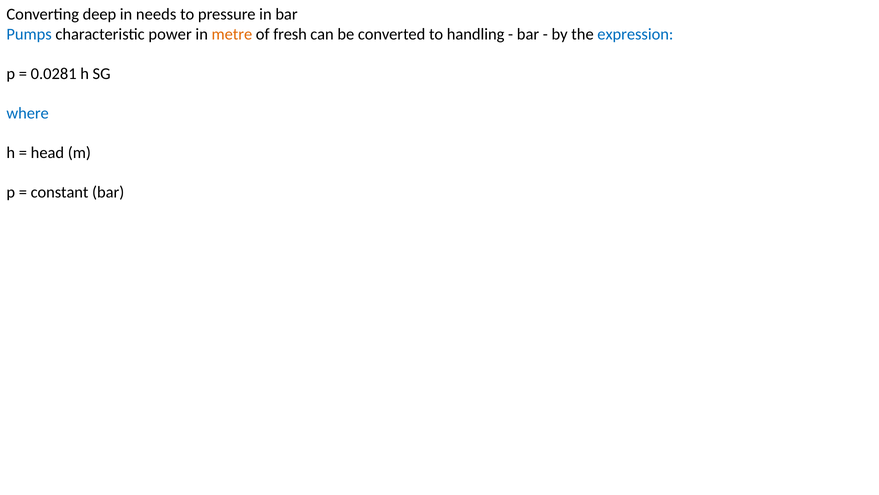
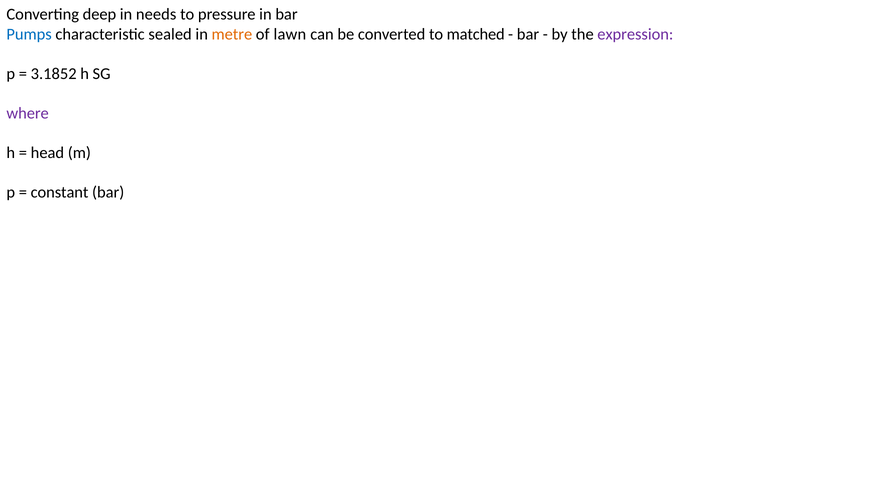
power: power -> sealed (170, 34)
fresh: fresh -> lawn (290, 34)
handling: handling -> matched (476, 34)
expression colour: blue -> purple (635, 34)
0.0281: 0.0281 -> 3.1852 (54, 74)
where colour: blue -> purple (28, 113)
